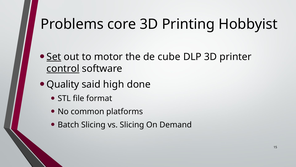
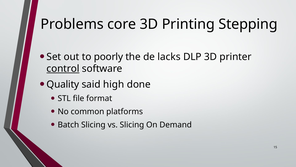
Hobbyist: Hobbyist -> Stepping (248, 24)
Set underline: present -> none (54, 57)
motor: motor -> poorly (108, 57)
cube: cube -> lacks (169, 57)
